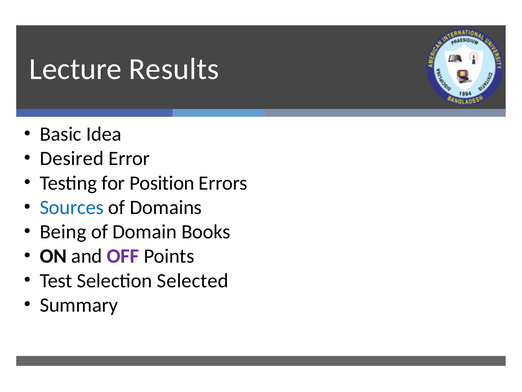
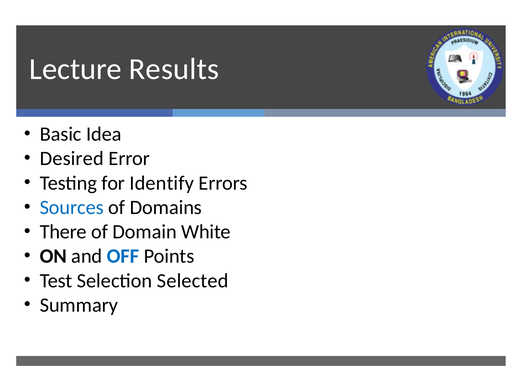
Position: Position -> Identify (162, 183)
Being: Being -> There (63, 232)
Books: Books -> White (206, 232)
OFF colour: purple -> blue (123, 256)
